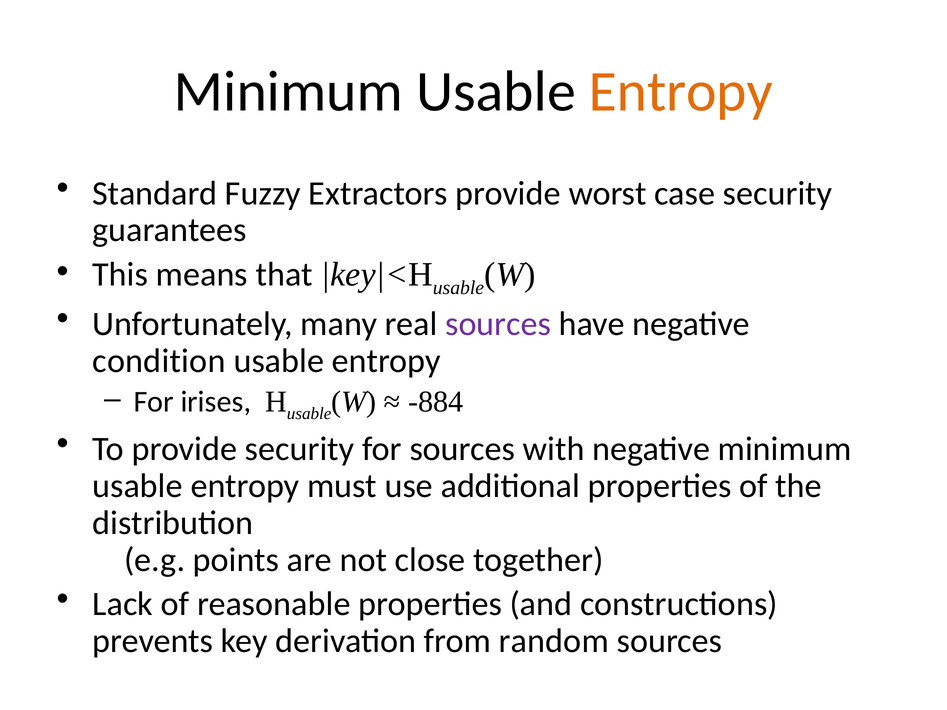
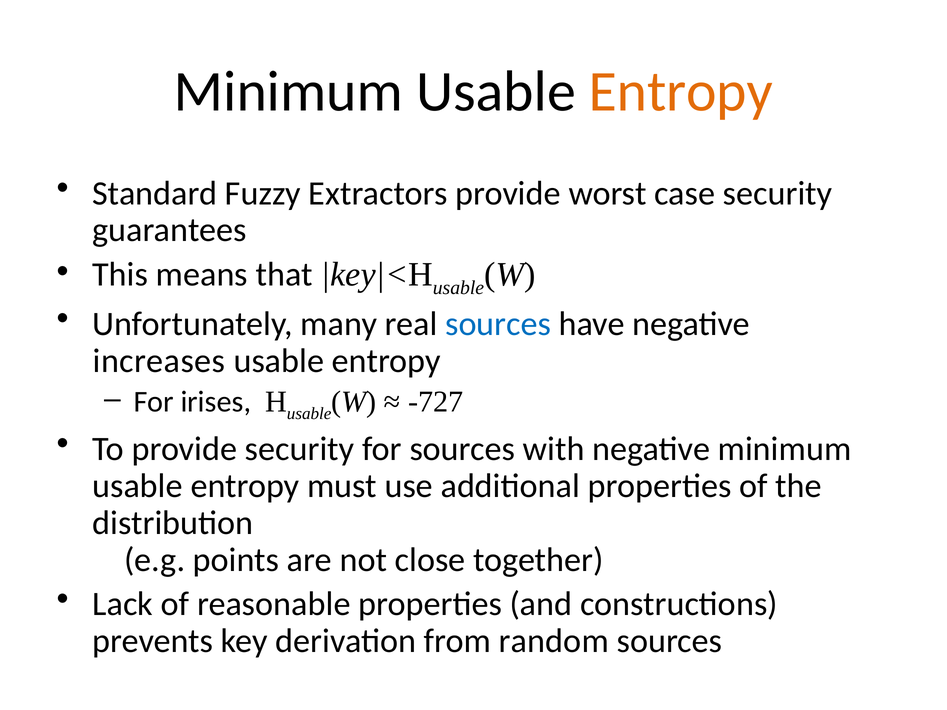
sources colour: purple -> blue (498, 324)
condition: condition -> increases (159, 361)
-884: -884 -> -727 (436, 402)
